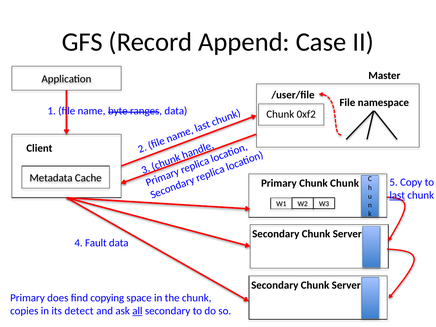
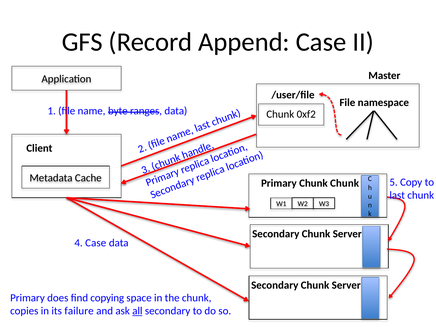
last underline: present -> none (397, 195)
4 Fault: Fault -> Case (96, 243)
detect: detect -> failure (79, 311)
